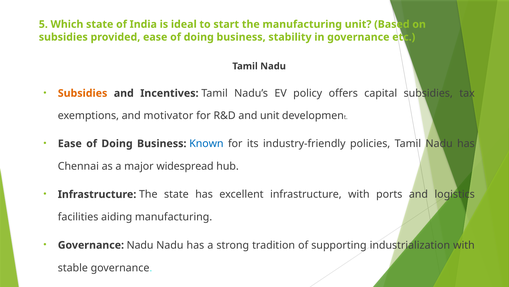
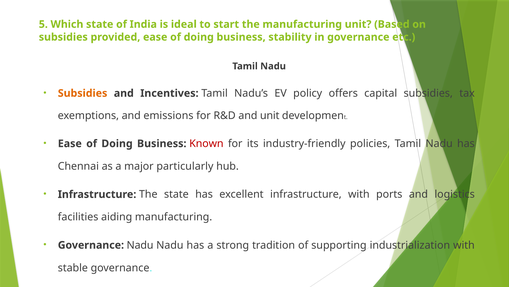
motivator: motivator -> emissions (168, 115)
Known colour: blue -> red (206, 143)
widespread: widespread -> particularly (185, 166)
